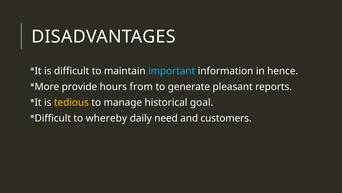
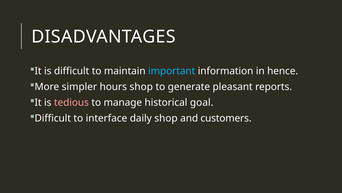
provide: provide -> simpler (79, 86)
hours from: from -> shop (141, 86)
tedious colour: yellow -> pink (71, 102)
whereby: whereby -> interface (106, 118)
daily need: need -> shop (166, 118)
